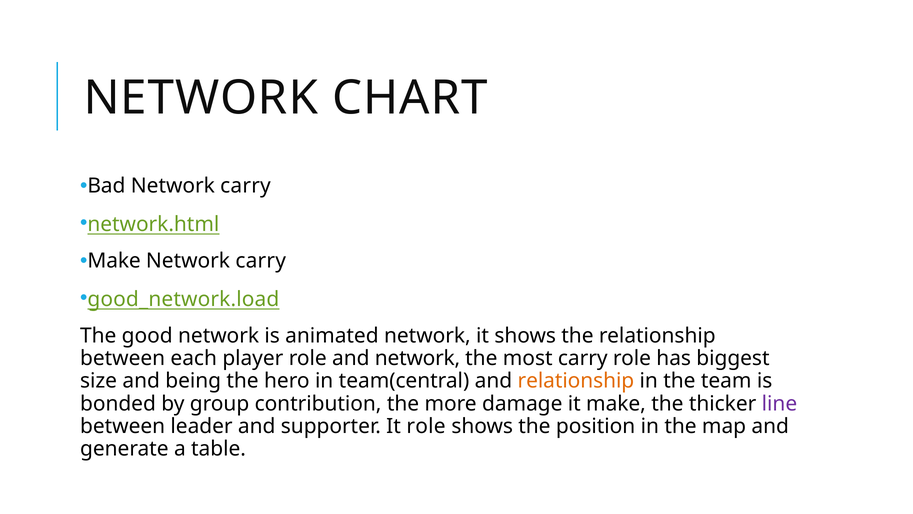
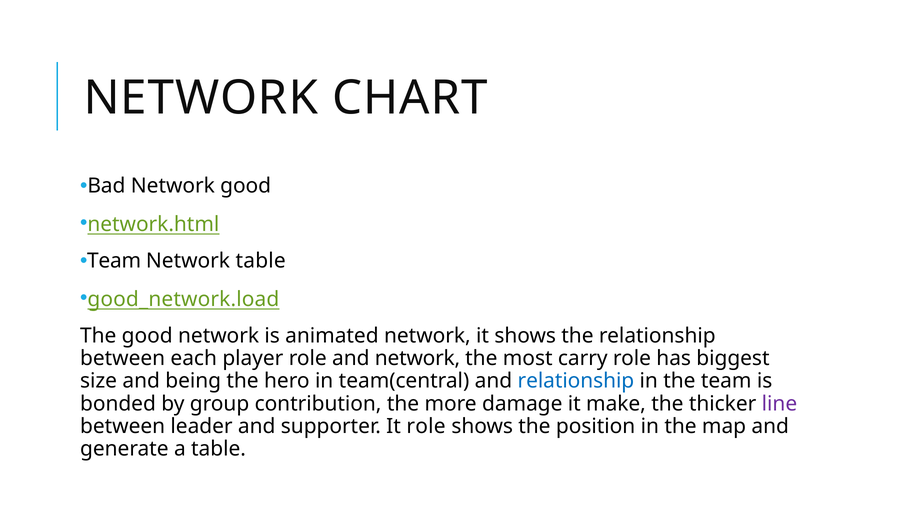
Bad Network carry: carry -> good (246, 186)
Make: Make -> Team (114, 261)
carry: carry -> table (261, 261)
relationship colour: orange -> blue (576, 381)
